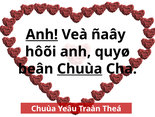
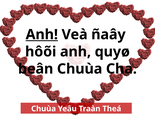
Chuùa underline: present -> none (80, 68)
